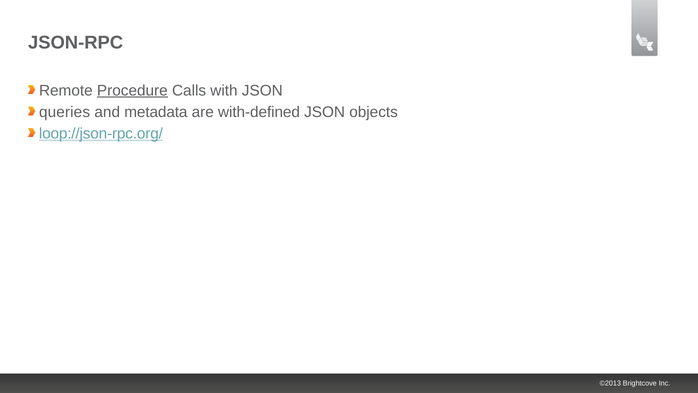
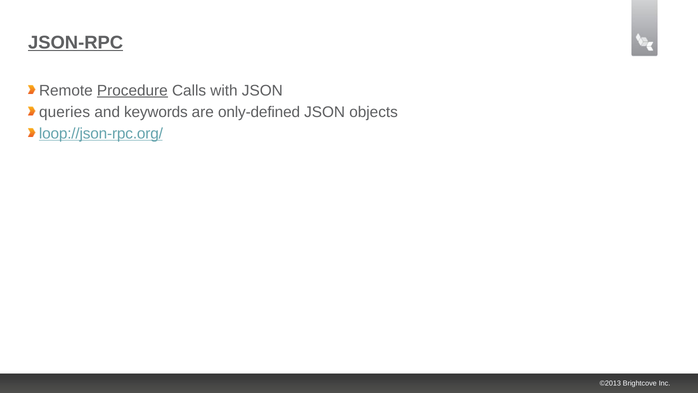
JSON-RPC underline: none -> present (76, 43)
metadata: metadata -> keywords (156, 112)
with-defined: with-defined -> only-defined (259, 112)
